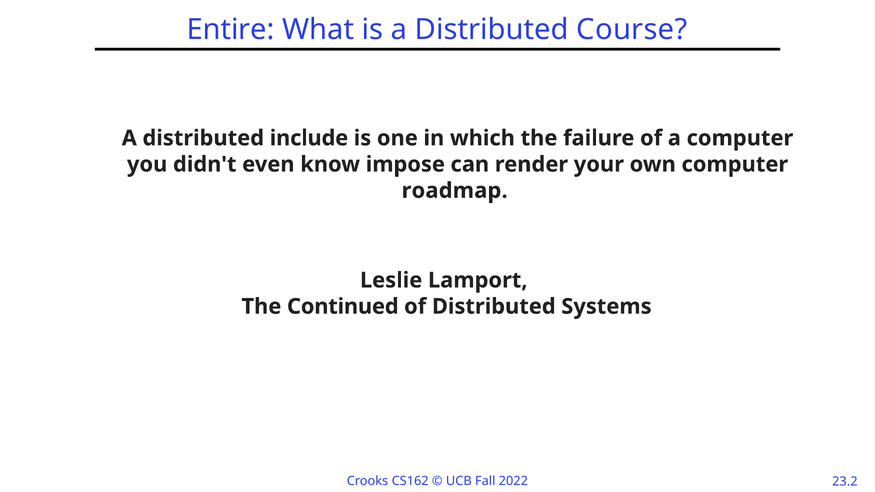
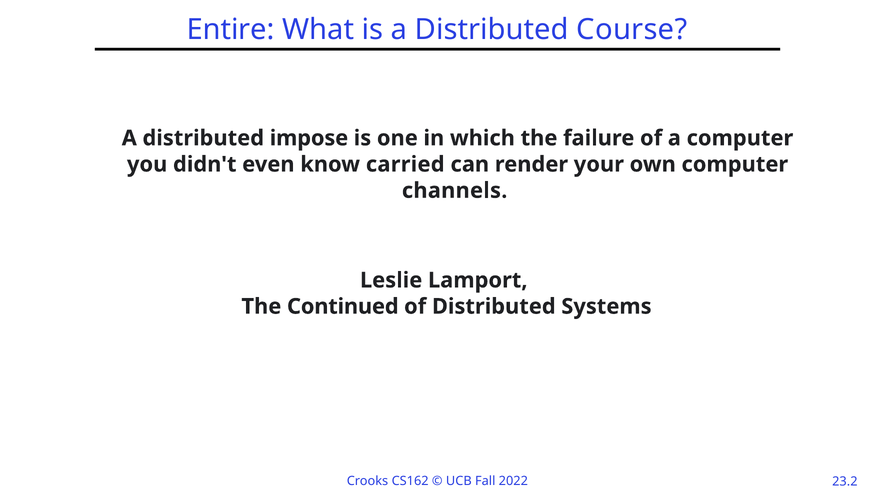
include: include -> impose (309, 138)
impose: impose -> carried (405, 164)
roadmap: roadmap -> channels (455, 191)
